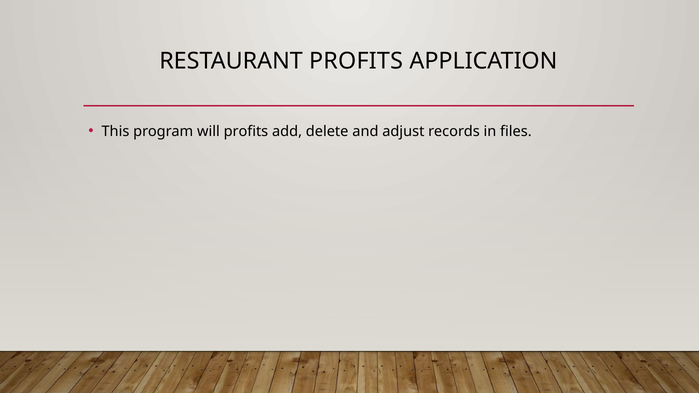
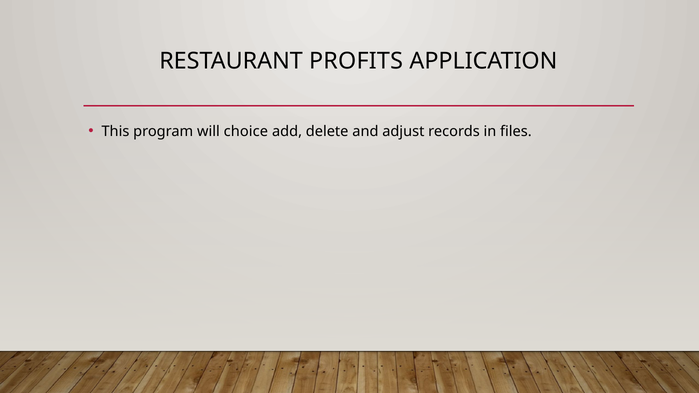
will profits: profits -> choice (246, 131)
